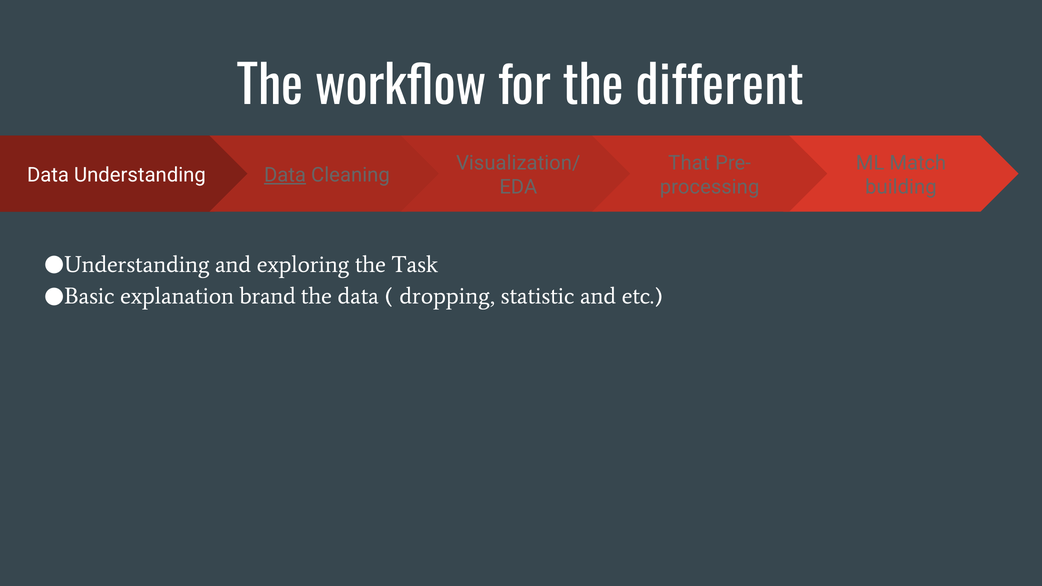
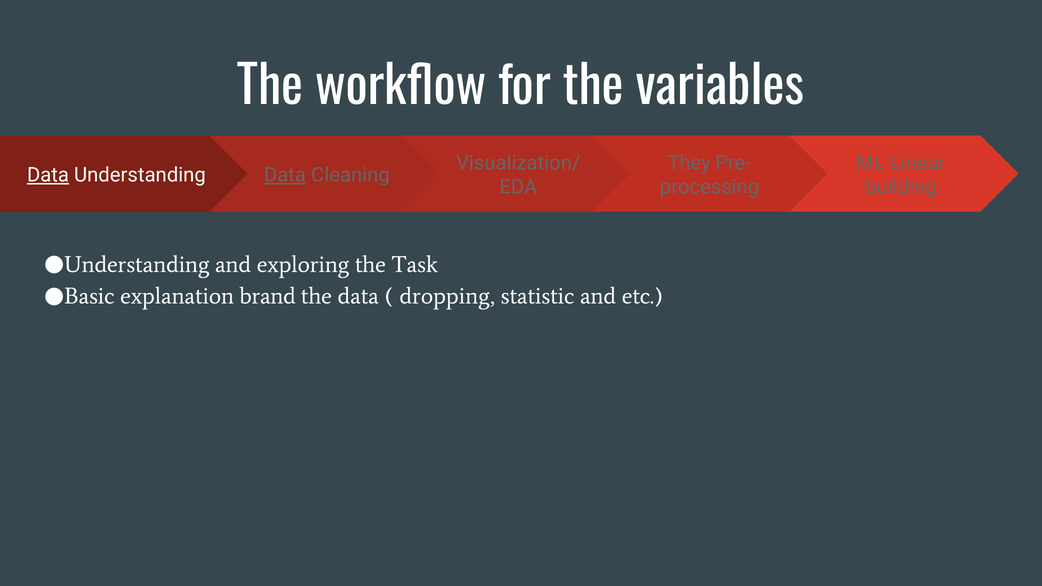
different: different -> variables (720, 87)
That: That -> They (689, 163)
Match: Match -> Linear (918, 163)
Data underline: none -> present (48, 175)
